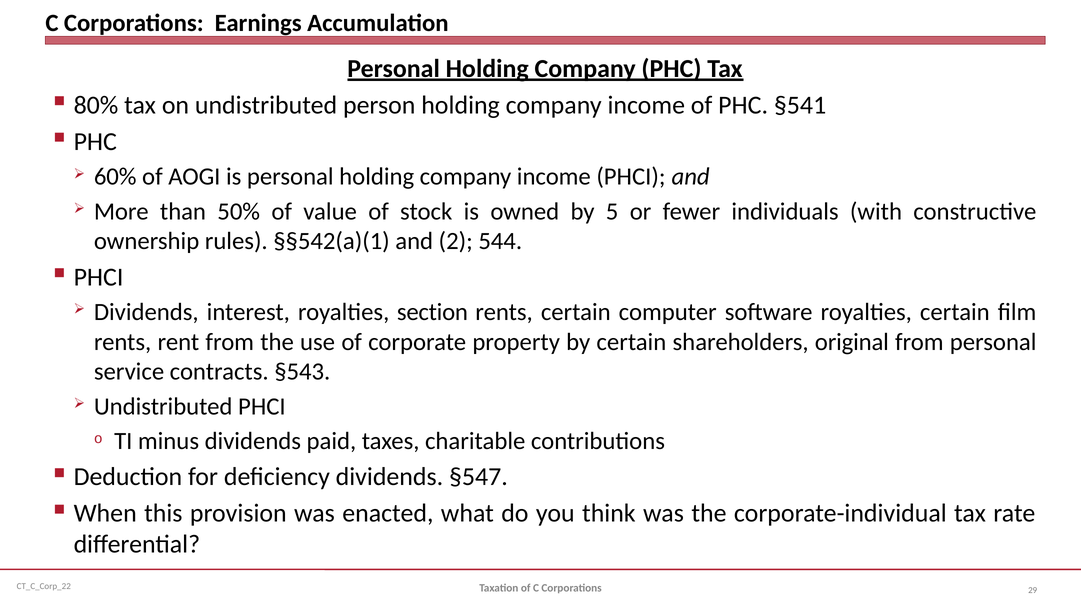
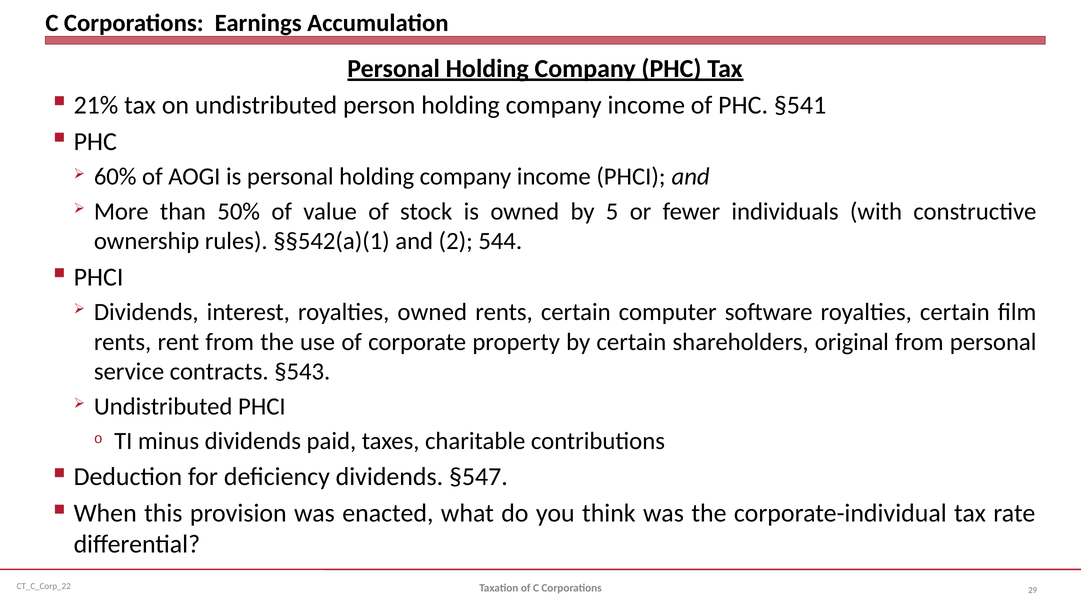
80%: 80% -> 21% (96, 105)
royalties section: section -> owned (432, 312)
